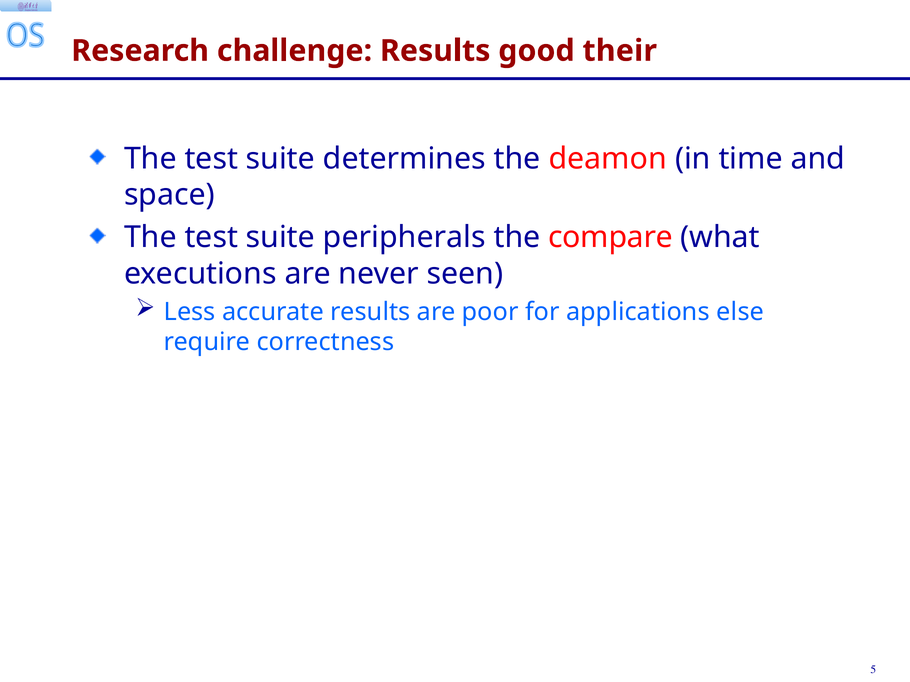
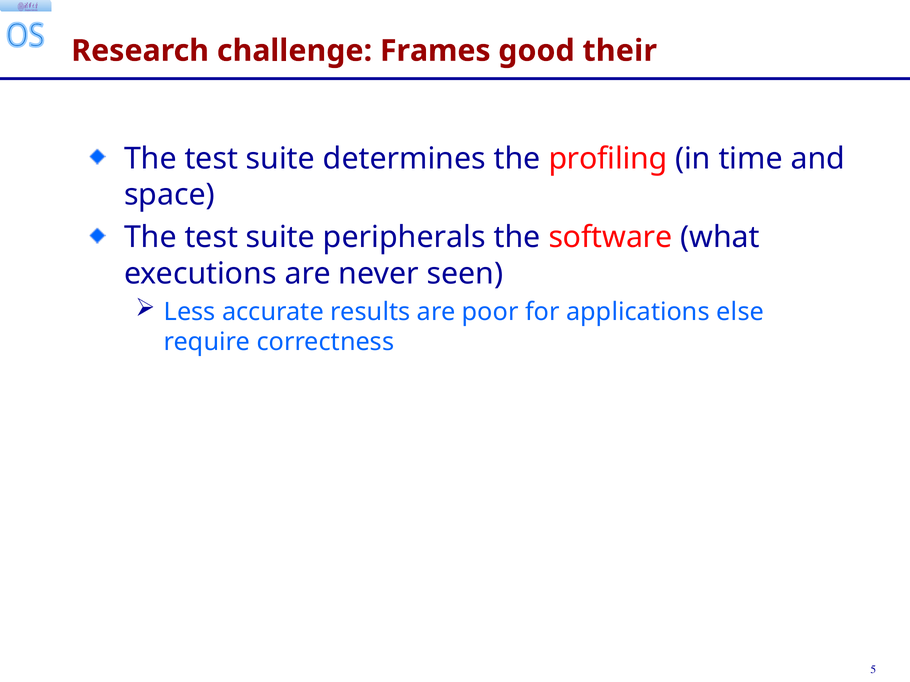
challenge Results: Results -> Frames (435, 51)
deamon: deamon -> profiling (608, 159)
compare: compare -> software (610, 238)
